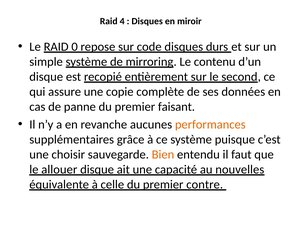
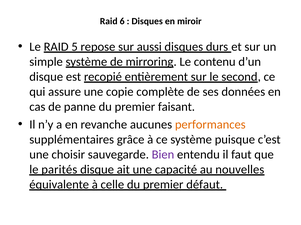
4: 4 -> 6 (122, 21)
0: 0 -> 5 (75, 47)
code: code -> aussi (149, 47)
Bien colour: orange -> purple (163, 155)
allouer: allouer -> parités (59, 170)
contre: contre -> défaut (205, 185)
